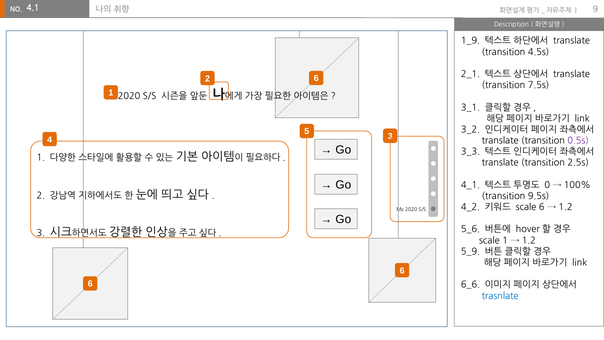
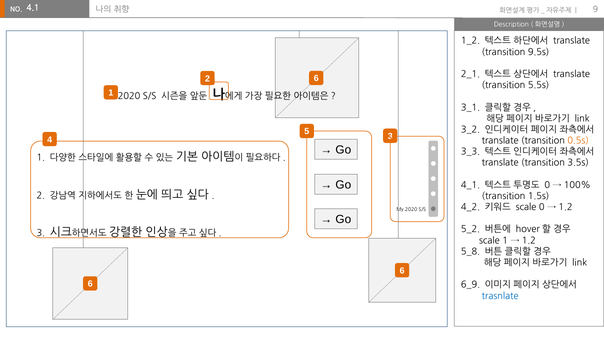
1_9: 1_9 -> 1_2 (470, 41)
4.5s: 4.5s -> 9.5s (539, 52)
7.5s: 7.5s -> 5.5s (539, 85)
0.5s colour: purple -> orange (578, 141)
2.5s: 2.5s -> 3.5s (578, 163)
9.5s: 9.5s -> 1.5s (539, 196)
scale 6: 6 -> 0 (542, 207)
5_6: 5_6 -> 5_2 (470, 229)
5_9: 5_9 -> 5_8 (470, 251)
6_6: 6_6 -> 6_9 (470, 285)
